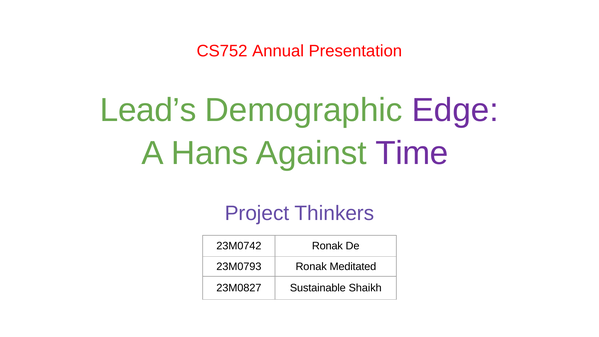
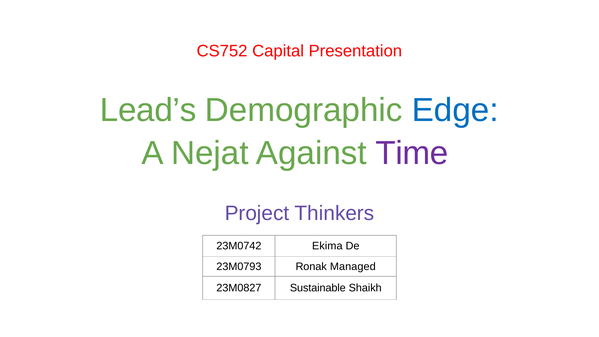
Annual: Annual -> Capital (278, 51)
Edge colour: purple -> blue (455, 110)
Hans: Hans -> Nejat (210, 153)
23M0742 Ronak: Ronak -> Ekima (327, 246)
Meditated: Meditated -> Managed (353, 266)
